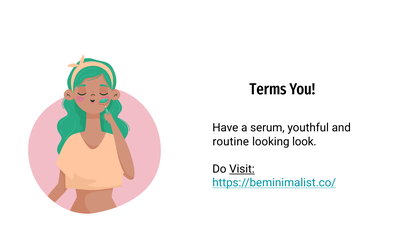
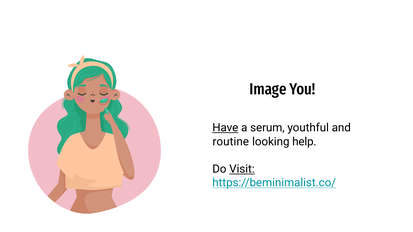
Terms: Terms -> Image (268, 89)
Have underline: none -> present (225, 128)
look: look -> help (304, 142)
